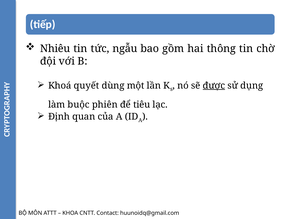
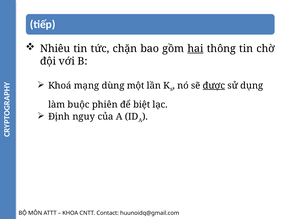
ngẫu: ngẫu -> chặn (125, 49)
hai underline: none -> present (195, 49)
quyết: quyết -> mạng (86, 86)
tiêu: tiêu -> biệt (142, 105)
quan: quan -> nguy (84, 117)
